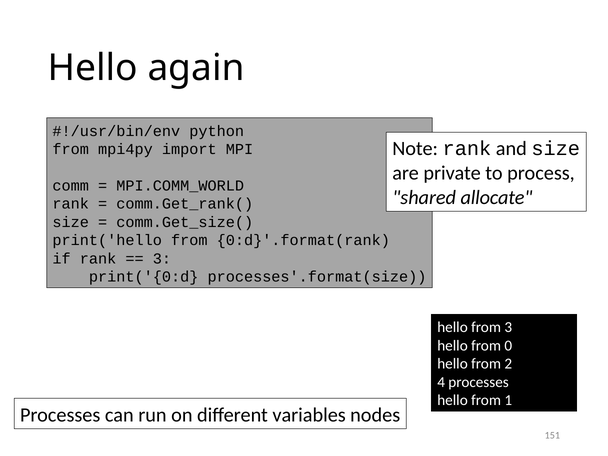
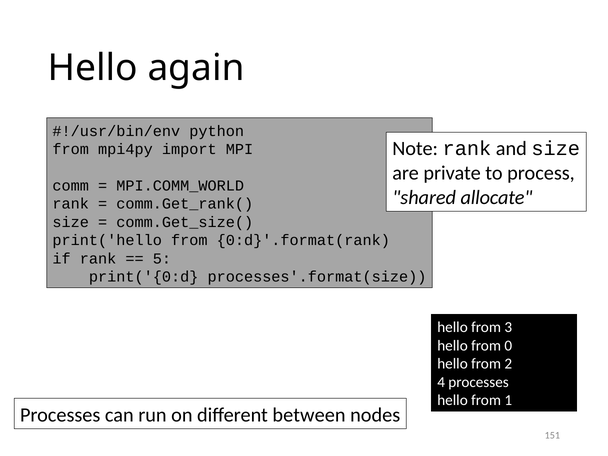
3: 3 -> 5 (162, 259)
variables: variables -> between (309, 415)
